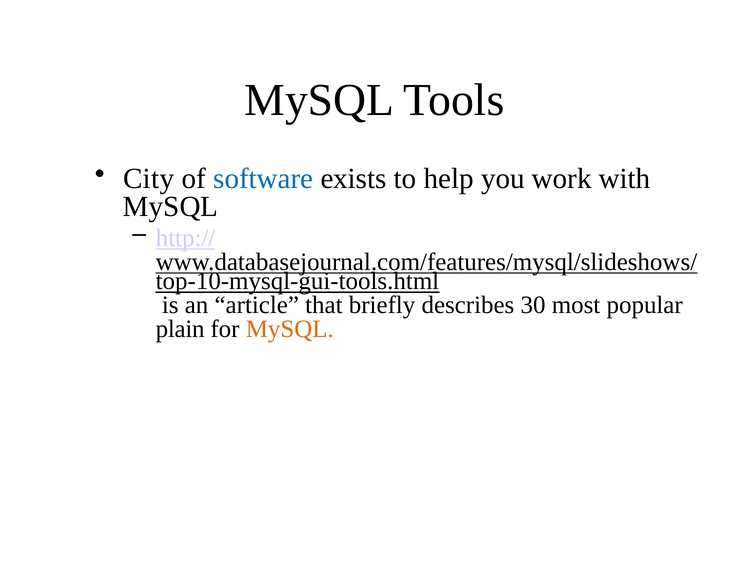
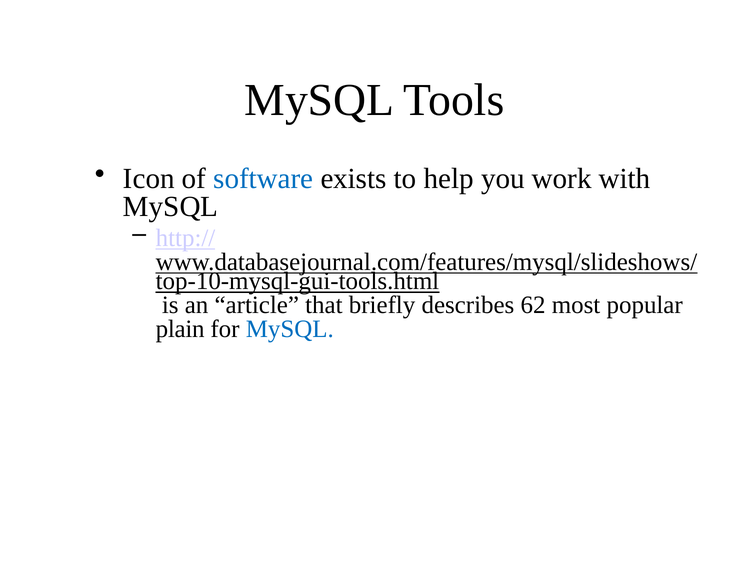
City: City -> Icon (149, 179)
30: 30 -> 62 (533, 305)
MySQL colour: orange -> blue (290, 329)
